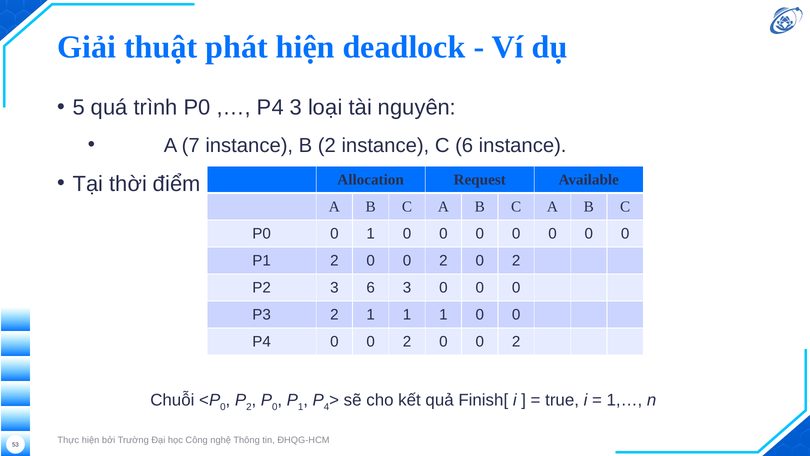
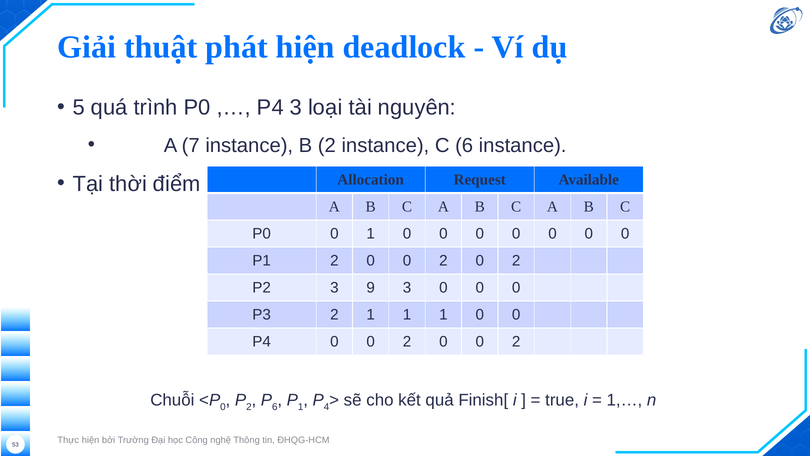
3 6: 6 -> 9 (371, 288)
0: 0 -> 6 (275, 407)
